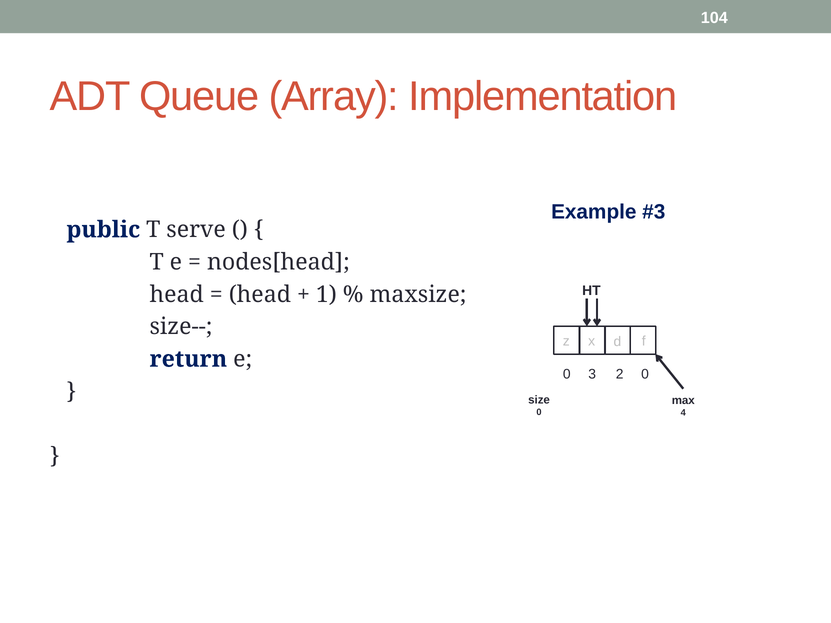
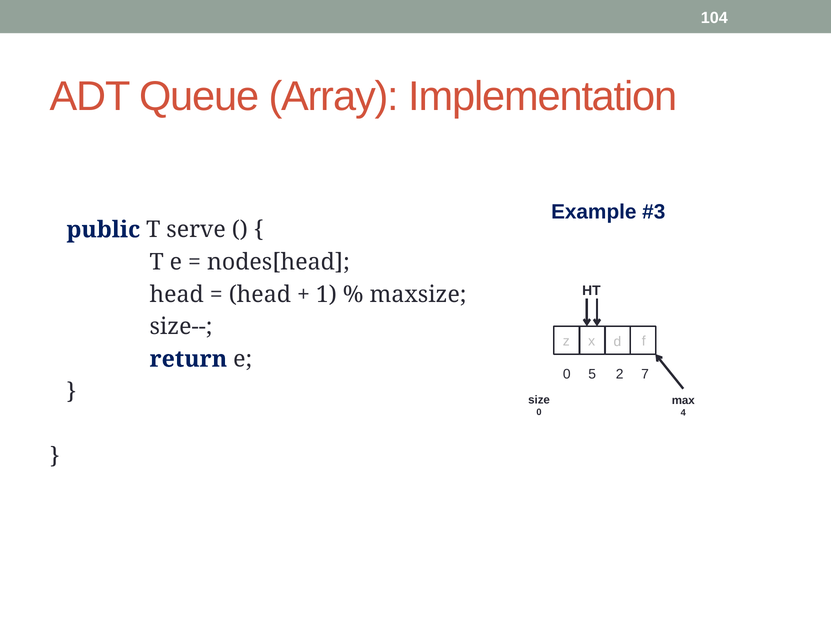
3: 3 -> 5 (592, 374)
2 0: 0 -> 7 (645, 374)
